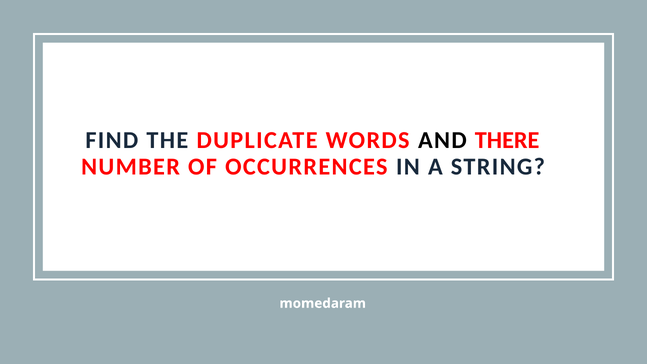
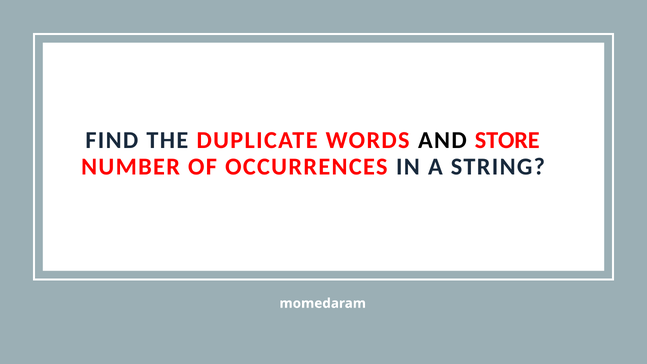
THERE: THERE -> STORE (507, 140)
